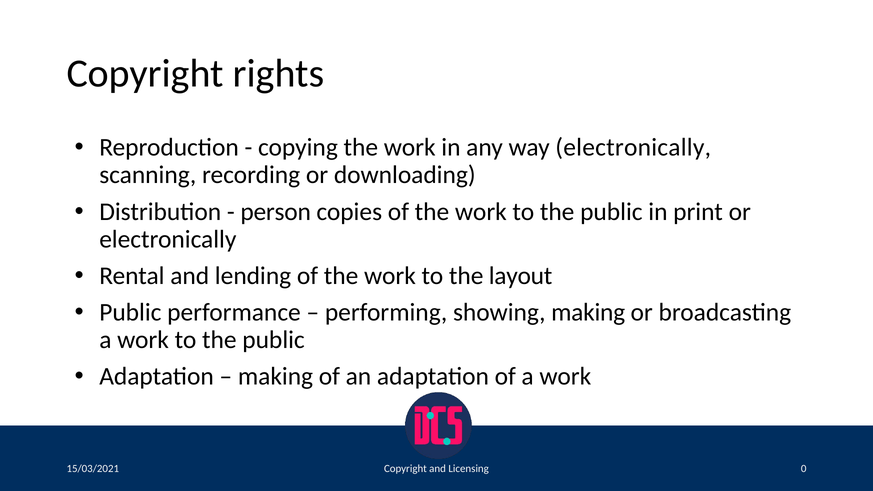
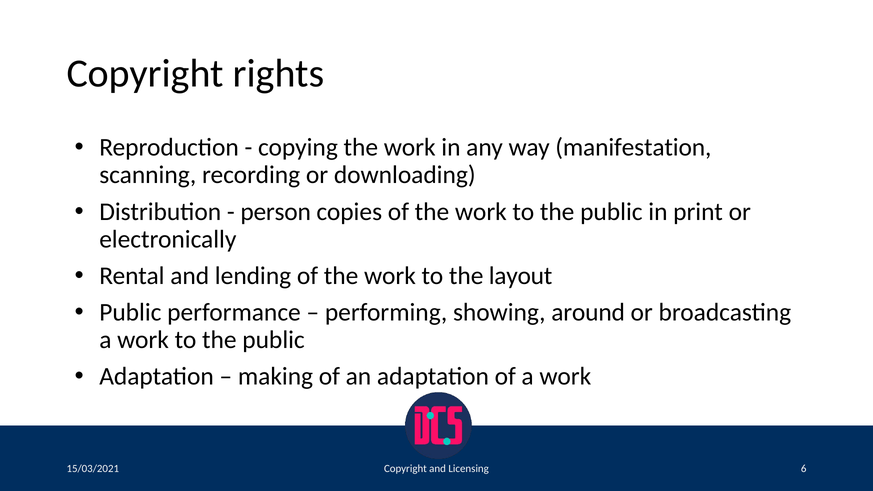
way electronically: electronically -> manifestation (633, 148)
showing making: making -> around (588, 312)
0: 0 -> 6 (804, 469)
